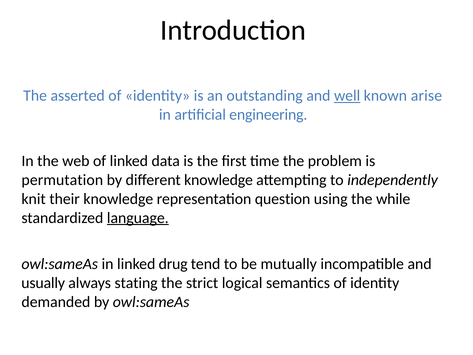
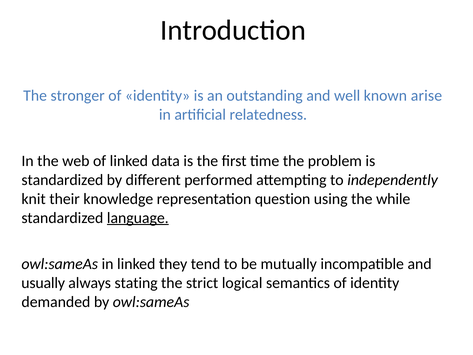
asserted: asserted -> stronger (78, 96)
well underline: present -> none (347, 96)
engineering: engineering -> relatedness (268, 115)
permutation: permutation -> standardized (62, 180)
different knowledge: knowledge -> performed (218, 180)
drug: drug -> they (173, 264)
